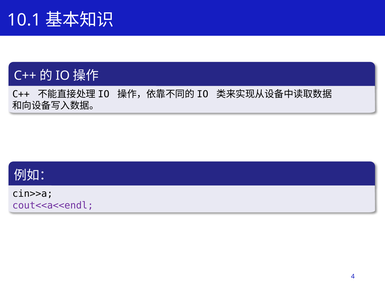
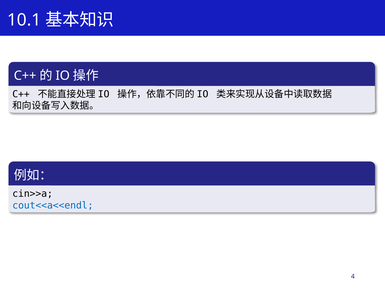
cout<<a<<endl colour: purple -> blue (53, 205)
